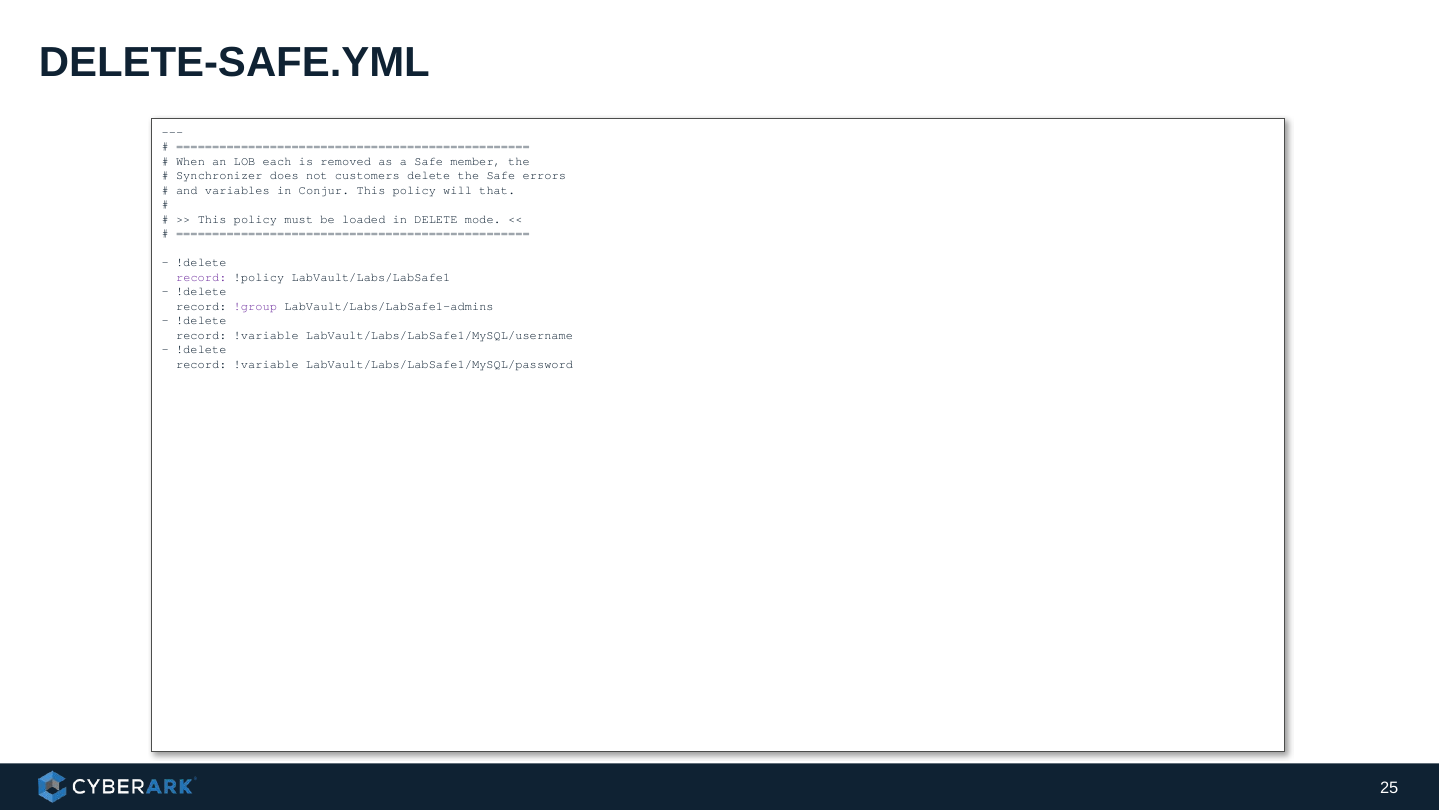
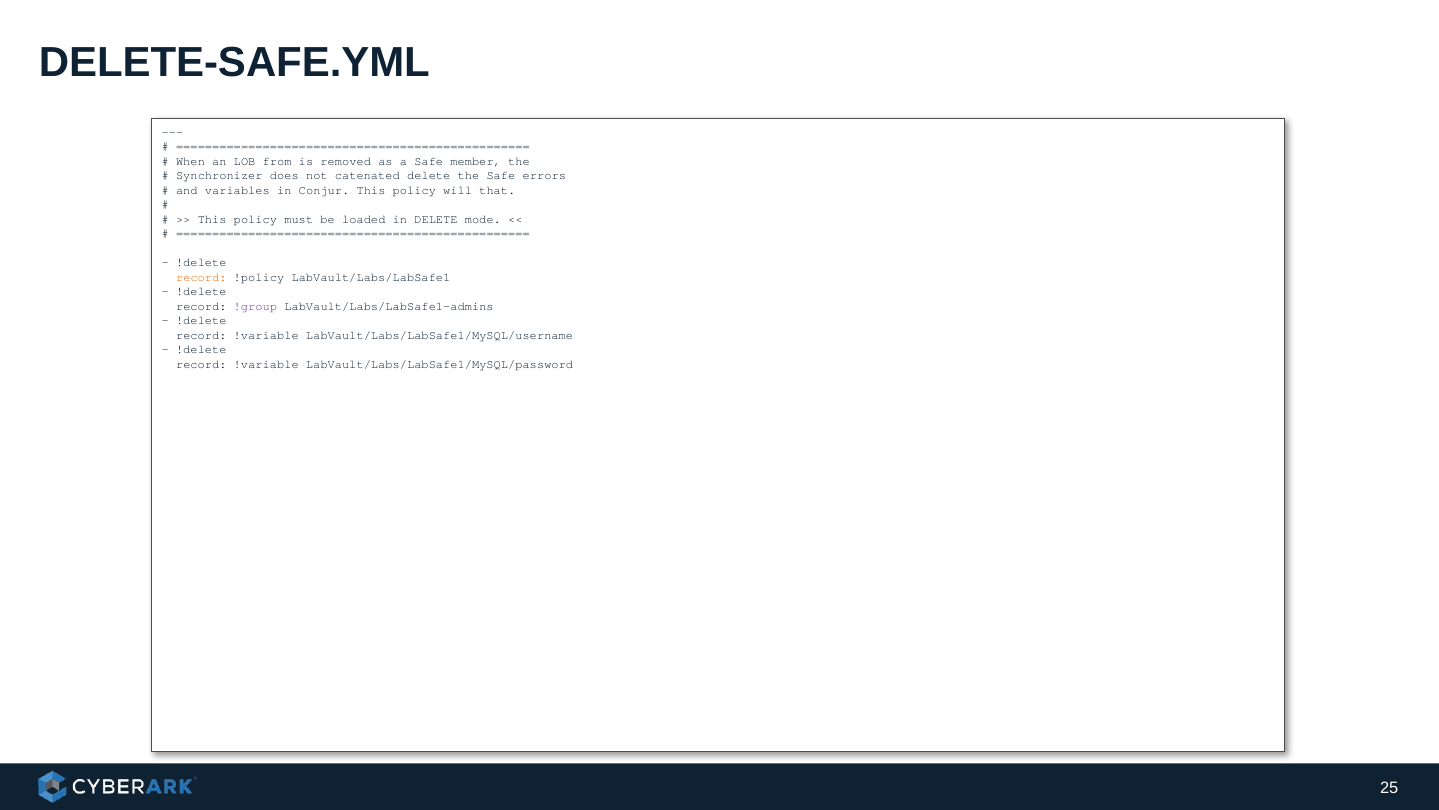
each: each -> from (277, 161)
customers: customers -> catenated (367, 176)
record colour: purple -> orange (201, 277)
